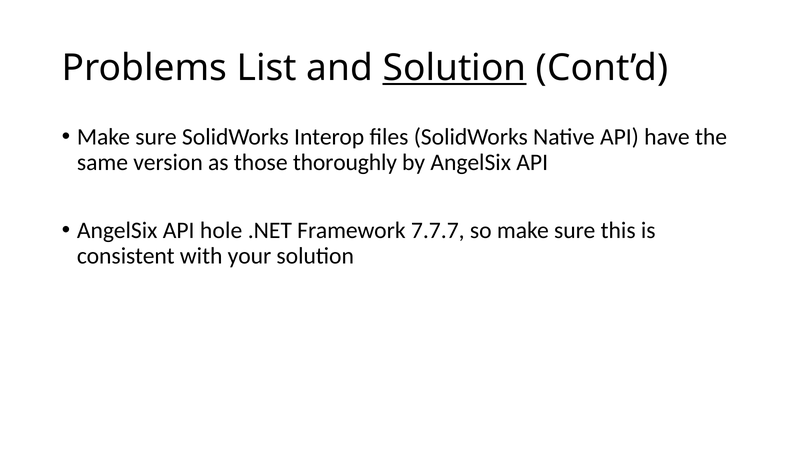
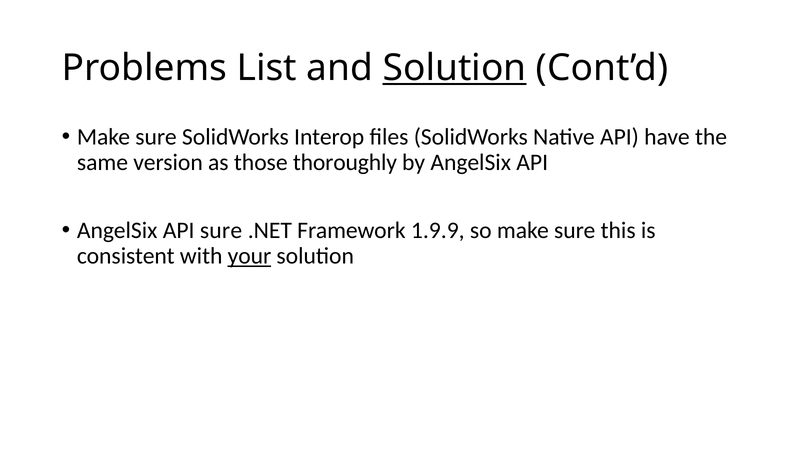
API hole: hole -> sure (221, 230)
7.7.7: 7.7.7 -> 1.9.9 (438, 230)
your underline: none -> present (250, 256)
